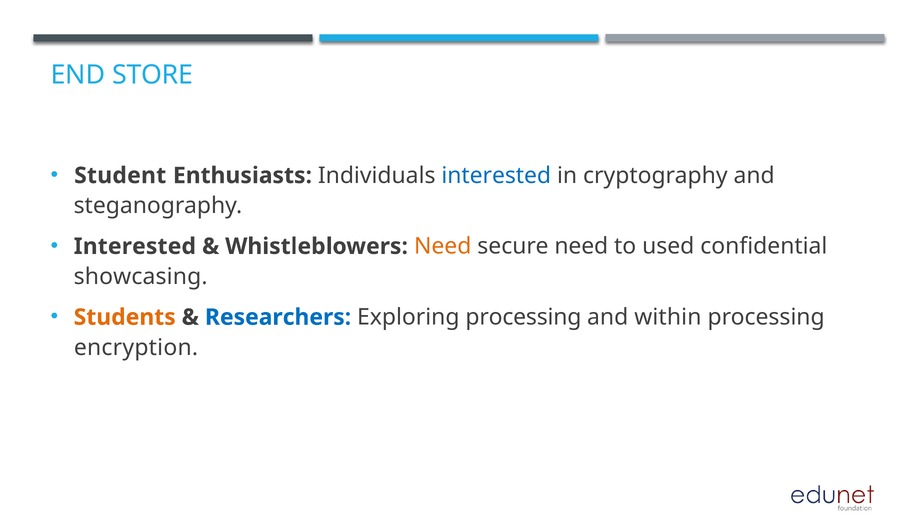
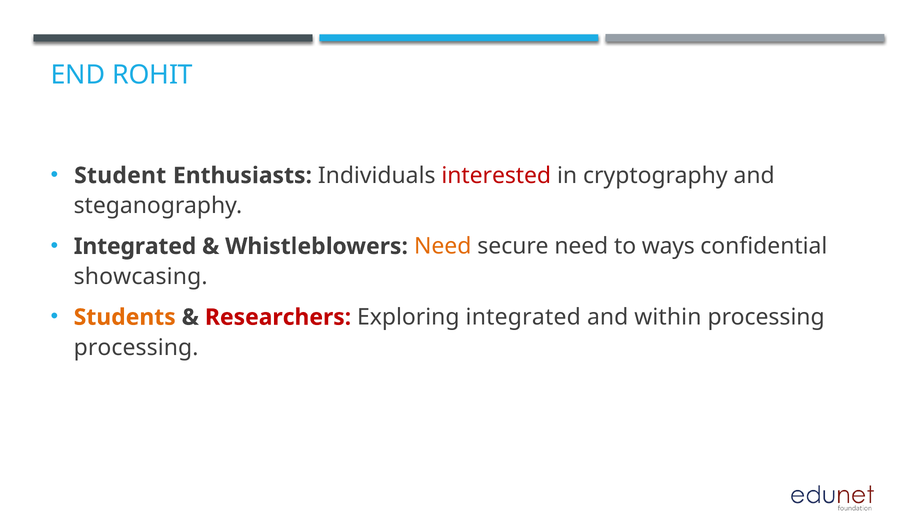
STORE: STORE -> ROHIT (153, 75)
interested colour: blue -> red (496, 176)
Interested: Interested -> Integrated (135, 247)
used: used -> ways (668, 247)
Researchers colour: blue -> red (278, 317)
Exploring processing: processing -> integrated (523, 317)
encryption: encryption -> processing (136, 348)
